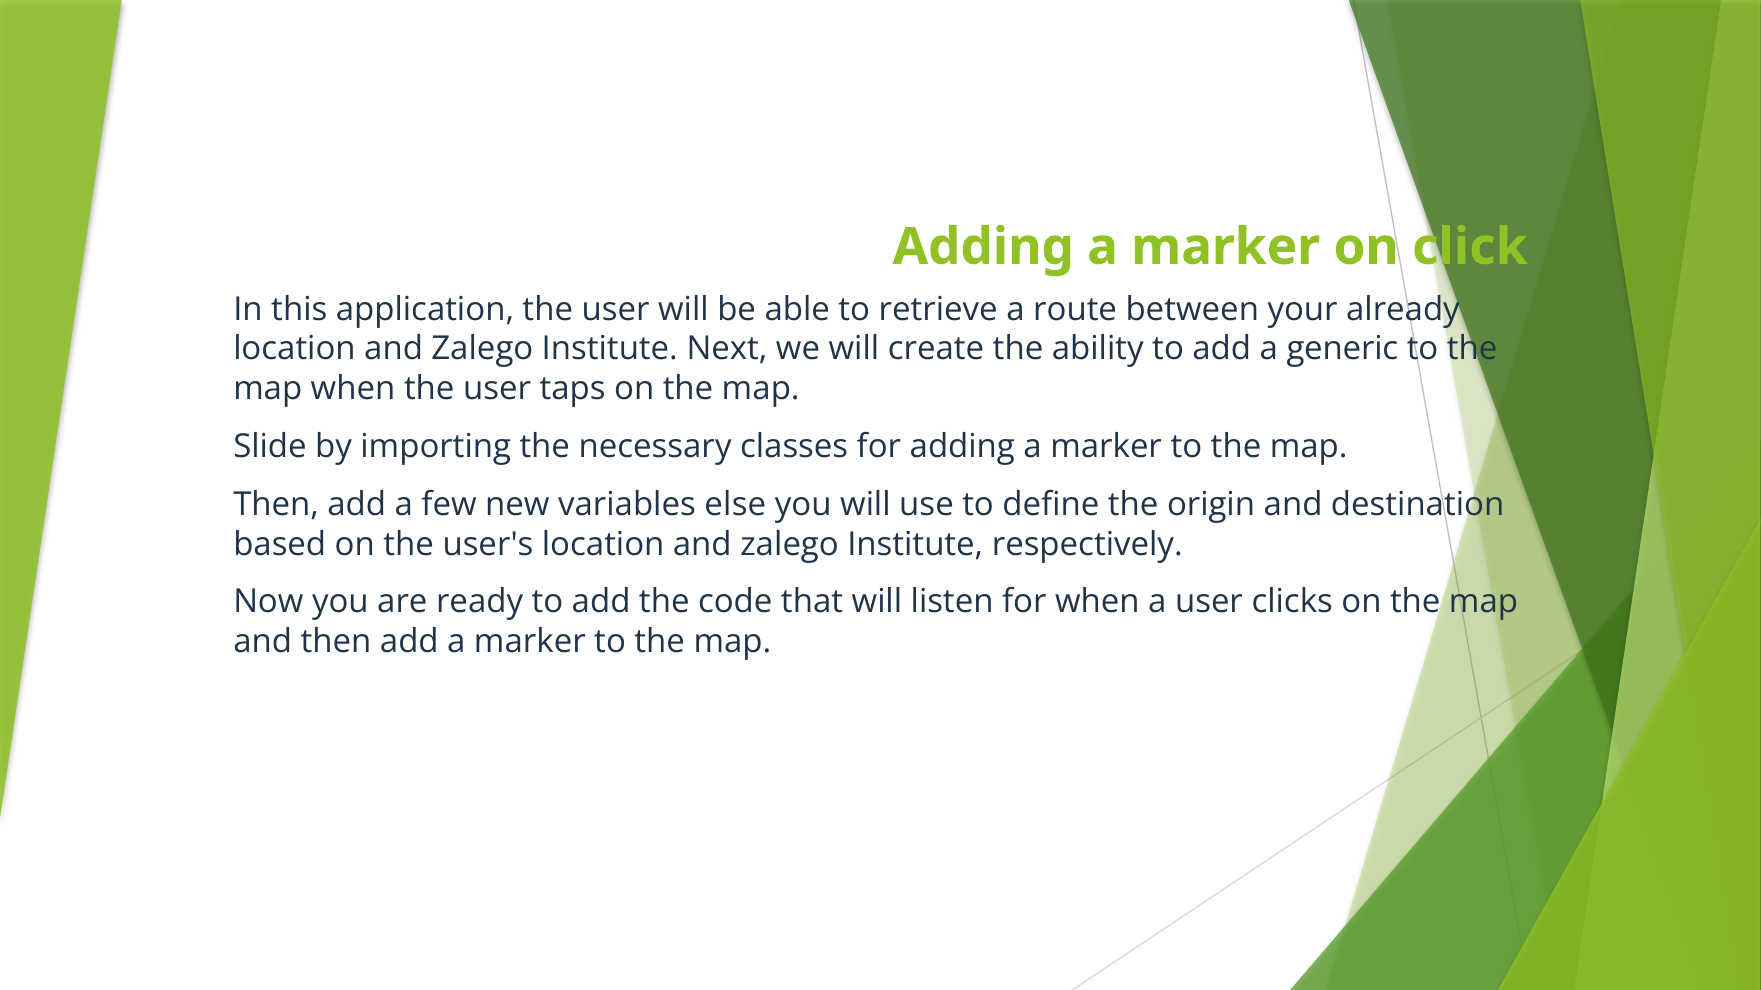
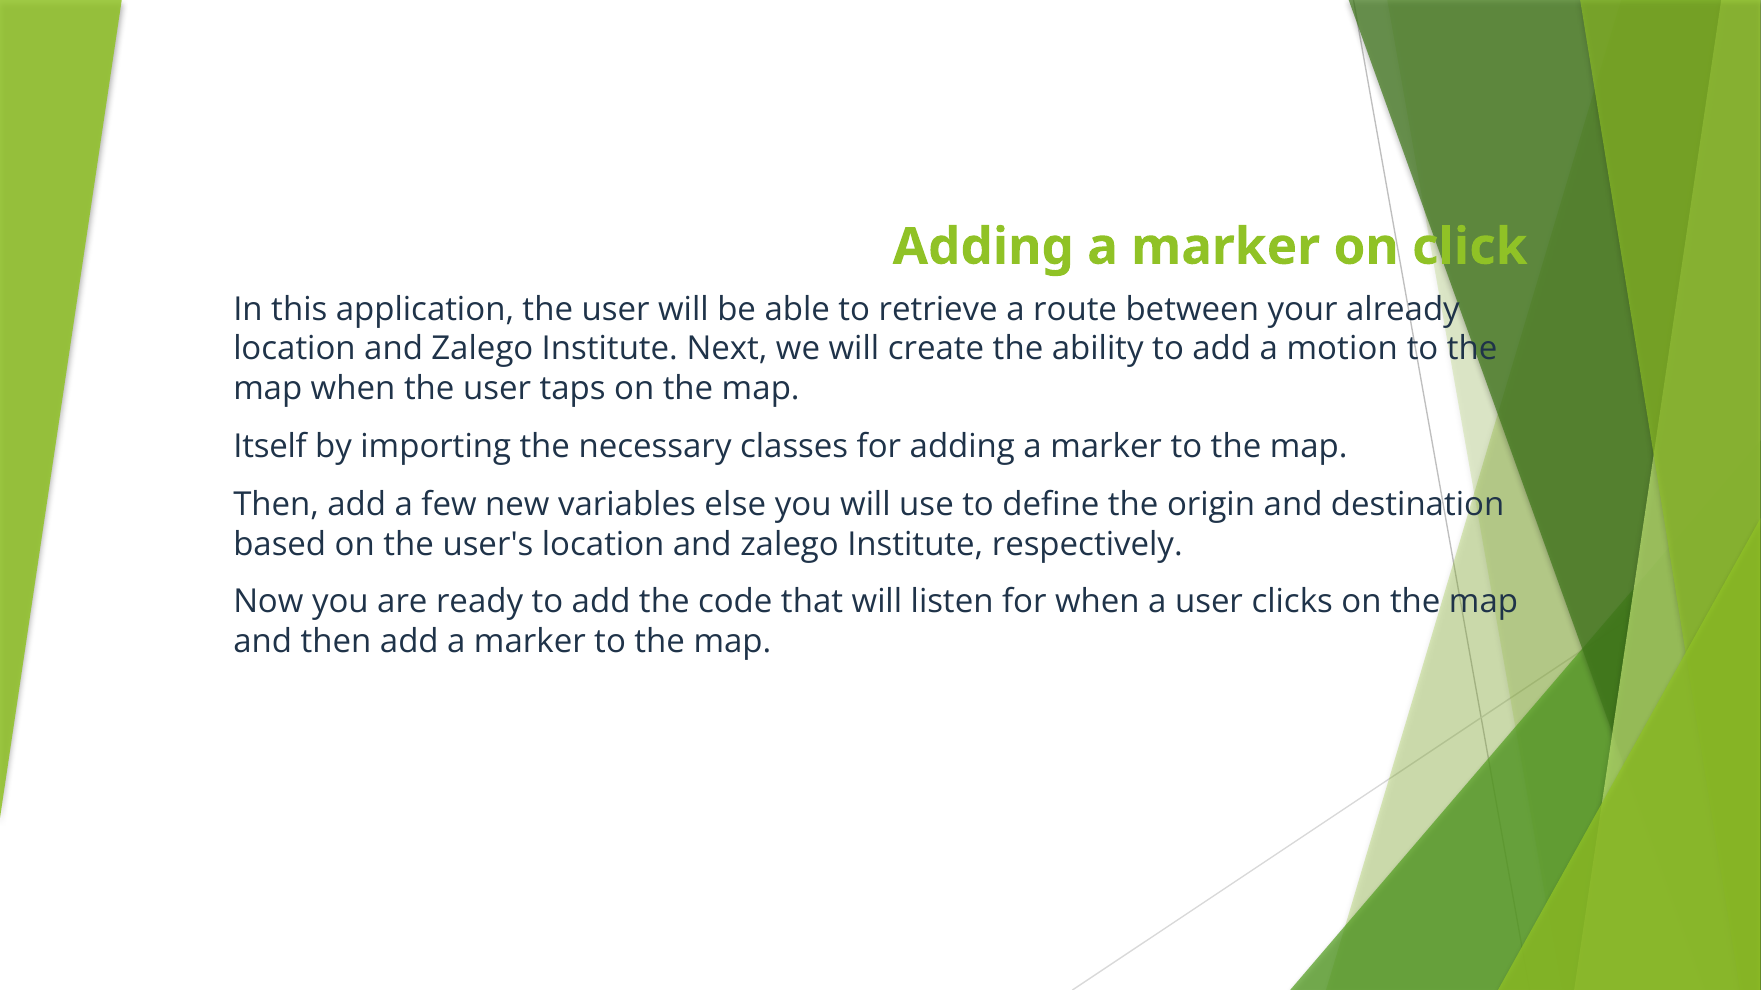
generic: generic -> motion (1342, 349)
Slide: Slide -> Itself (270, 447)
